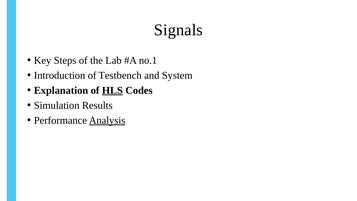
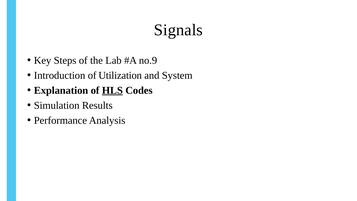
no.1: no.1 -> no.9 (148, 60)
Testbench: Testbench -> Utilization (120, 75)
Analysis underline: present -> none (107, 120)
